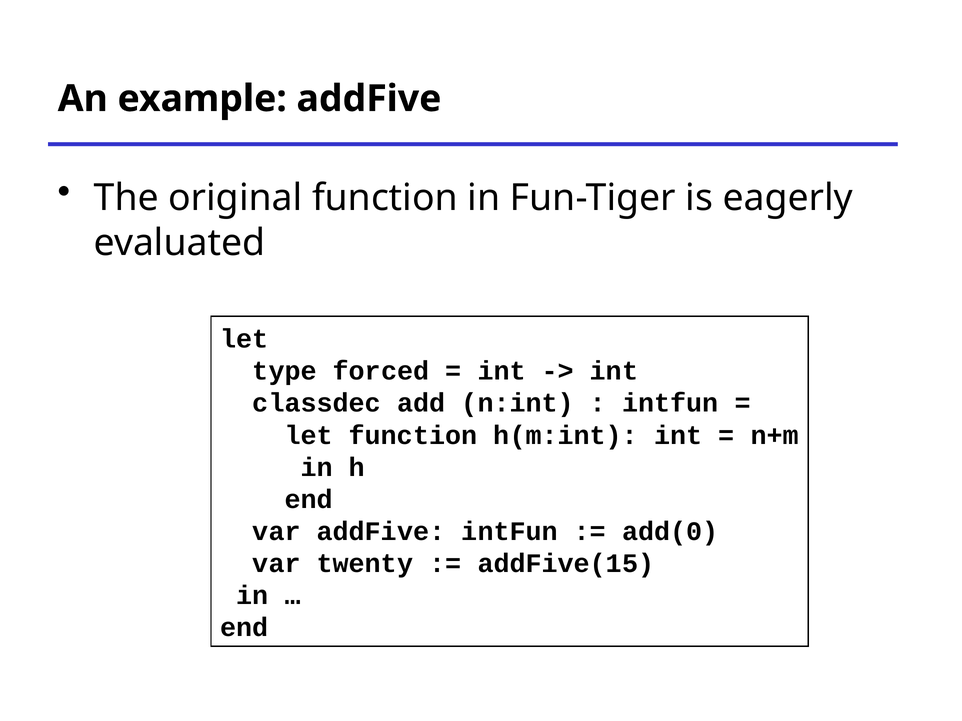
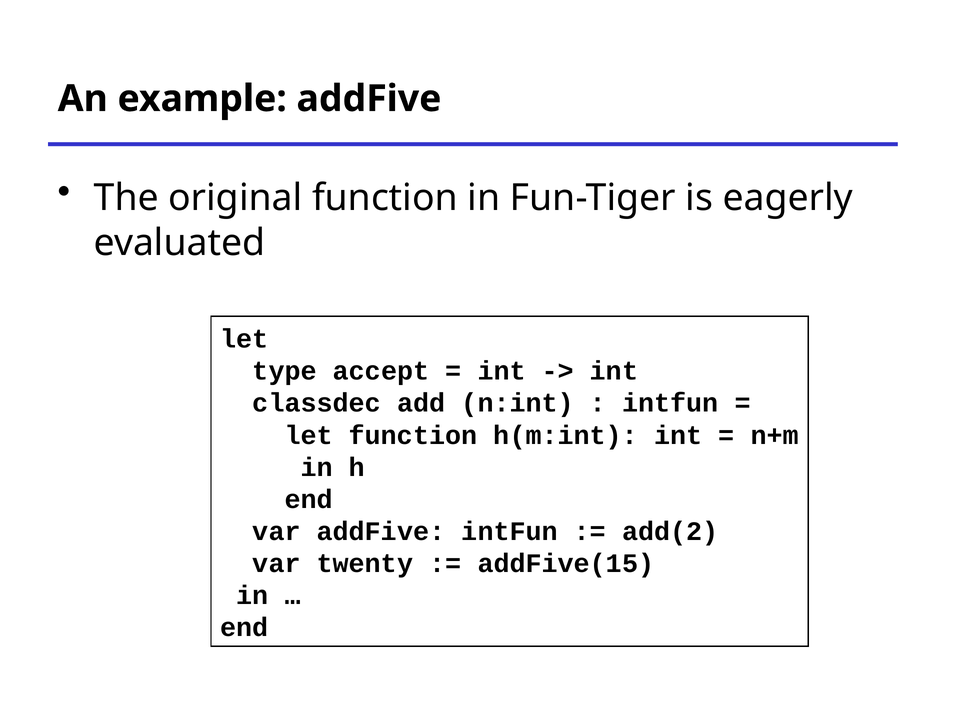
forced: forced -> accept (381, 371)
add(0: add(0 -> add(2 (670, 532)
